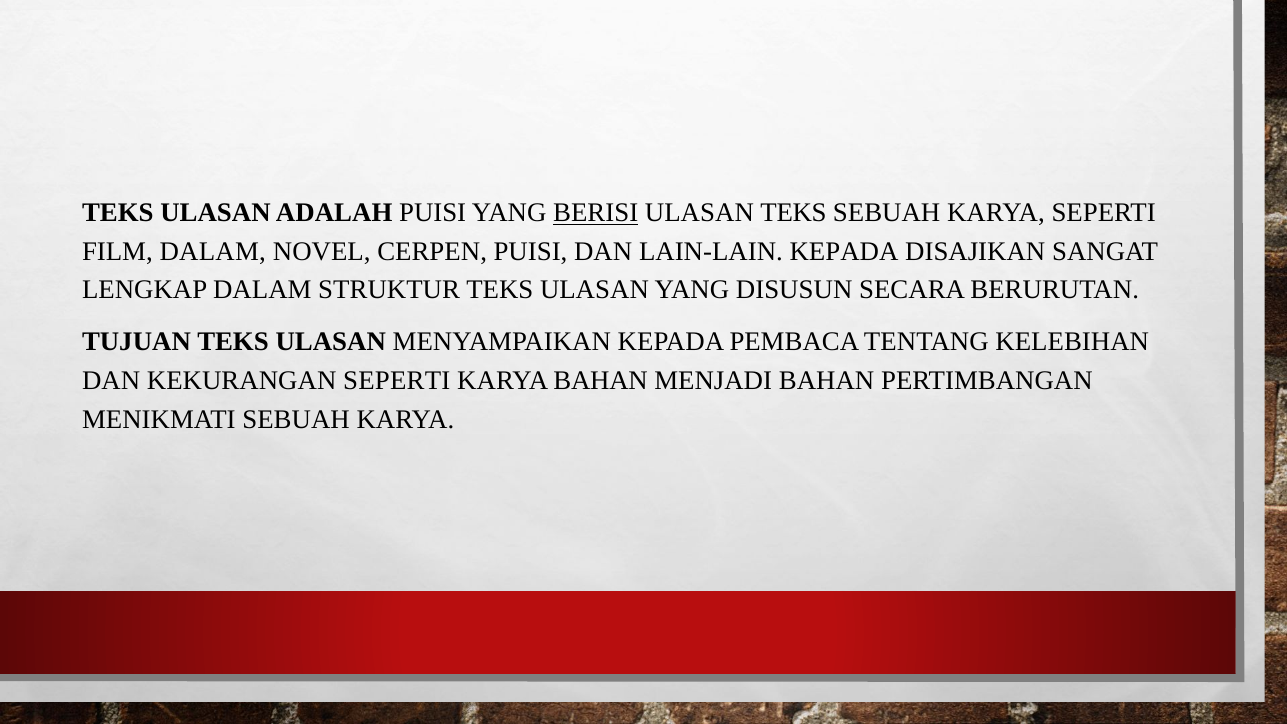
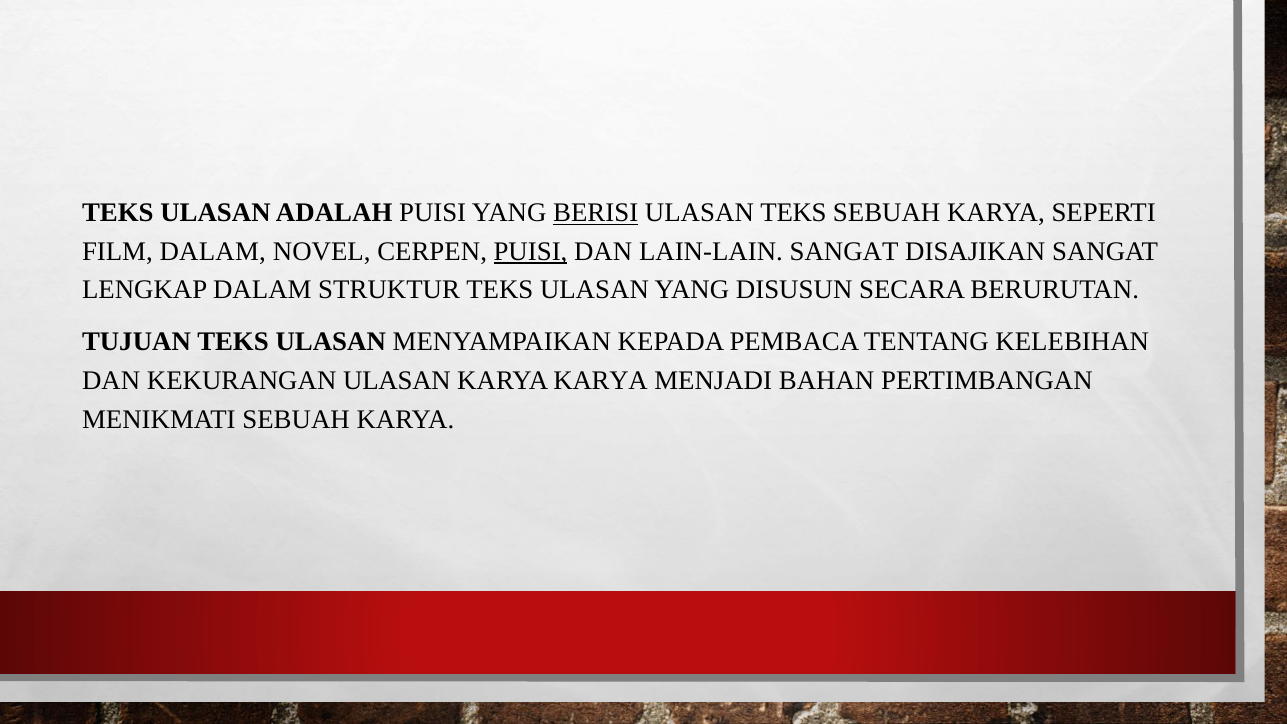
PUISI underline: none -> present (530, 251)
LAIN-LAIN KEPADA: KEPADA -> SANGAT (844, 251)
KEKURANGAN SEPERTI: SEPERTI -> ULASAN (397, 381)
KARYA BAHAN: BAHAN -> KARYA (601, 381)
